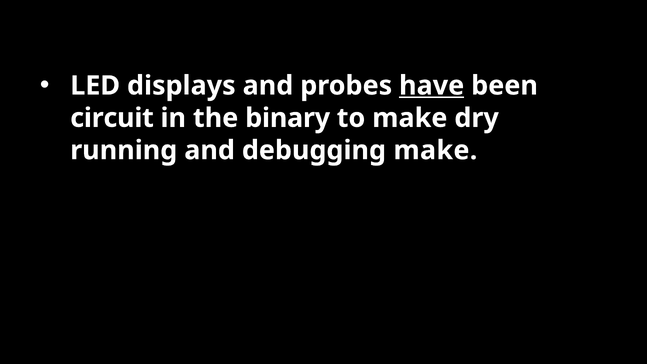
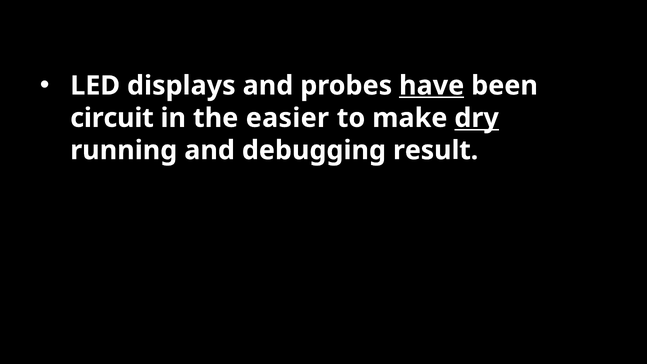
binary: binary -> easier (287, 118)
dry underline: none -> present (477, 118)
debugging make: make -> result (436, 150)
